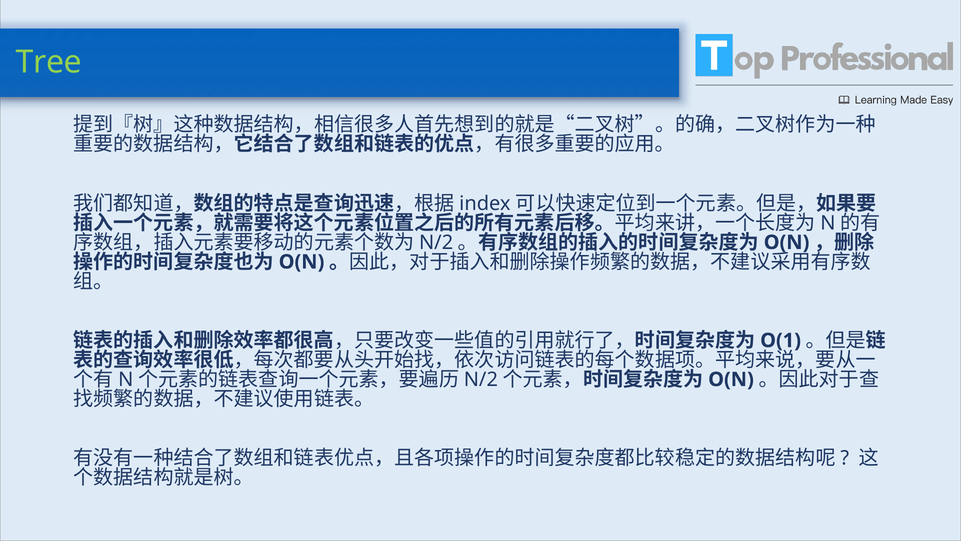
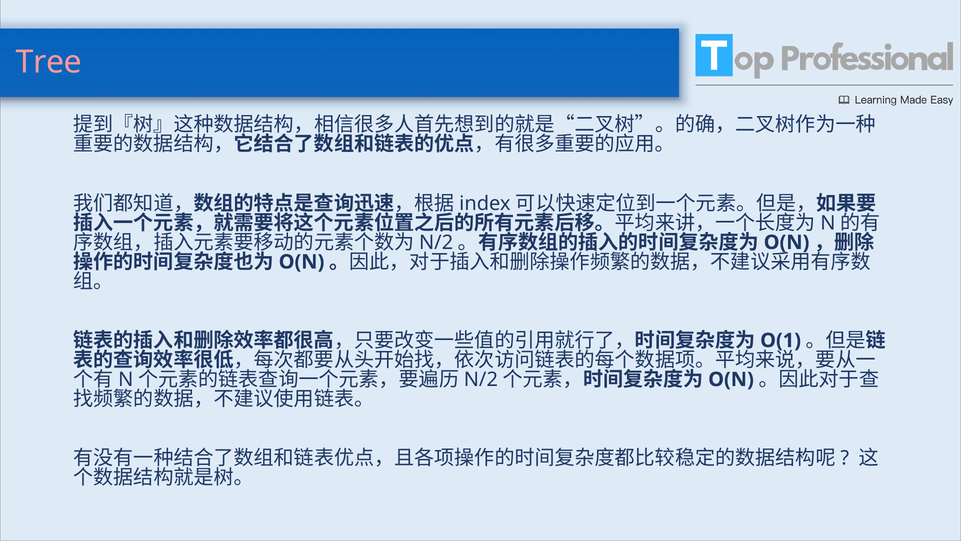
Tree colour: light green -> pink (49, 62)
